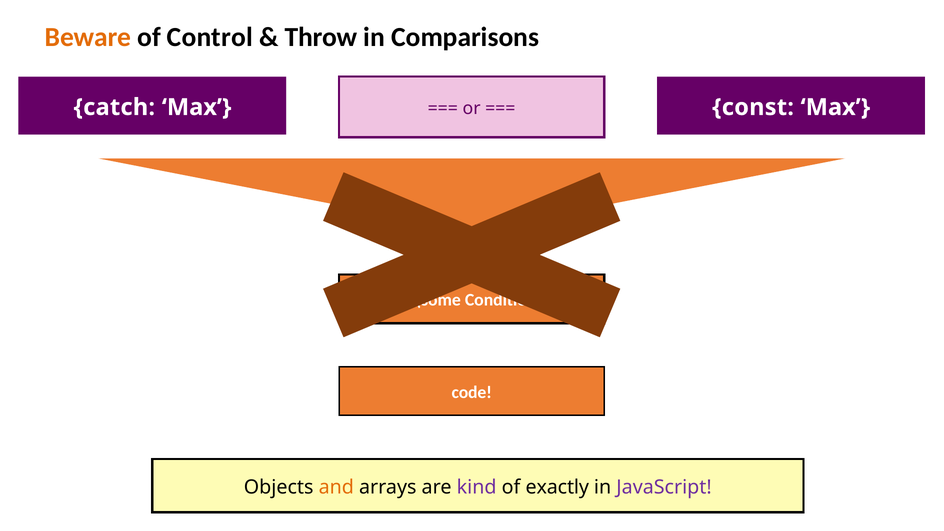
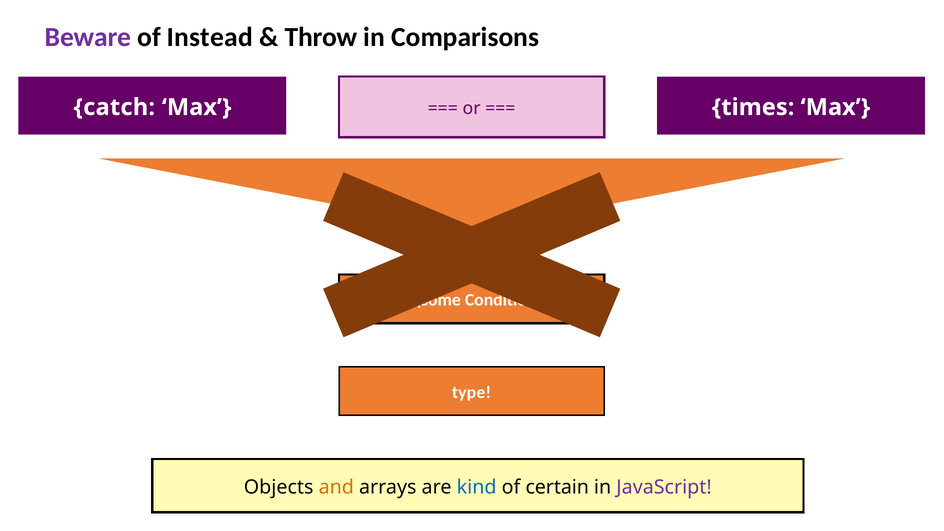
Beware colour: orange -> purple (88, 37)
Control: Control -> Instead (210, 37)
const: const -> times (753, 107)
code: code -> type (472, 392)
kind colour: purple -> blue (477, 487)
exactly: exactly -> certain (557, 487)
